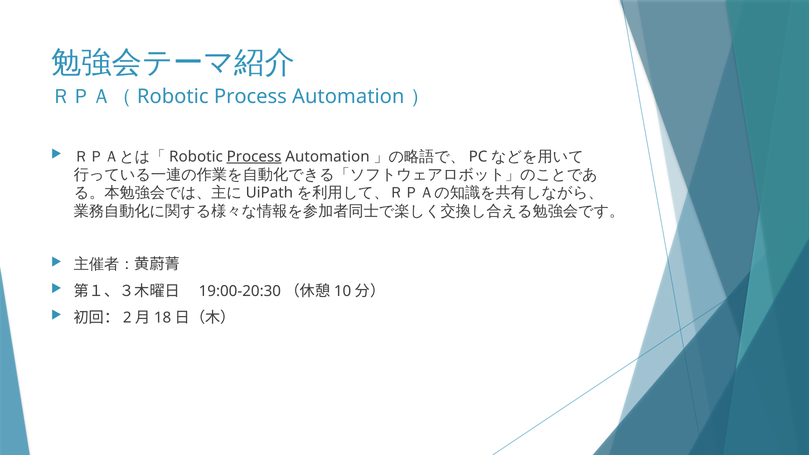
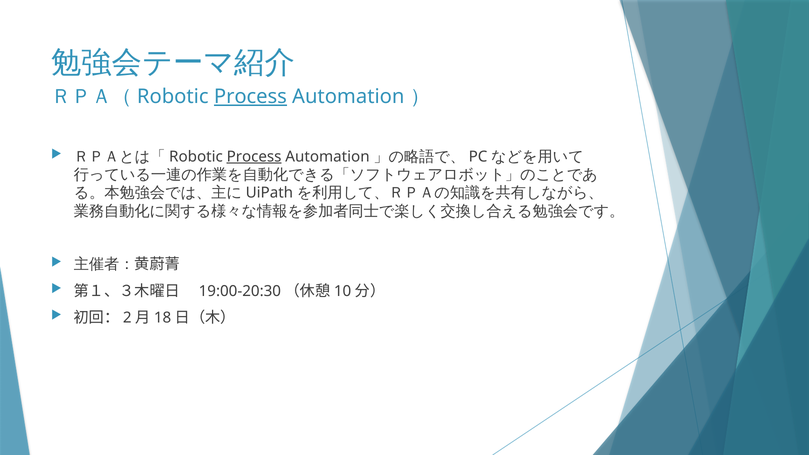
Process underline: none -> present (250, 97)
